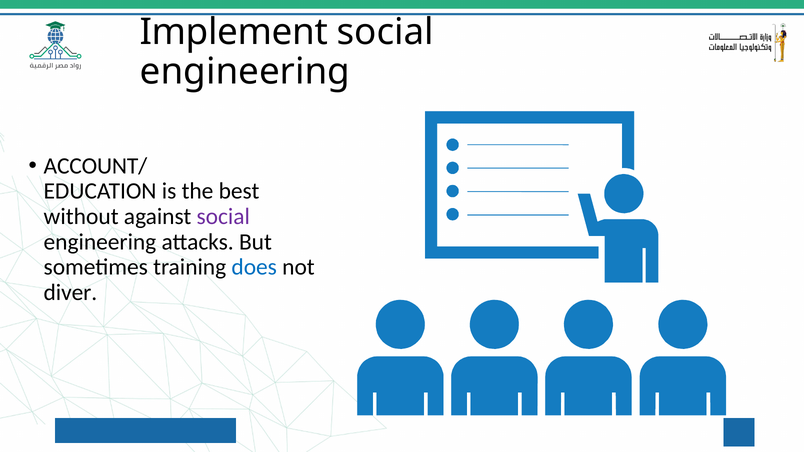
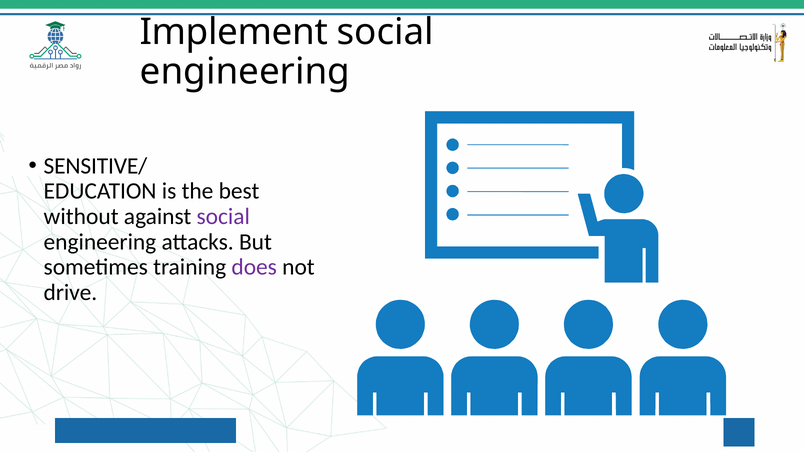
ACCOUNT/: ACCOUNT/ -> SENSITIVE/ (95, 166)
does colour: blue -> purple (254, 267)
diver: diver -> drive (70, 293)
